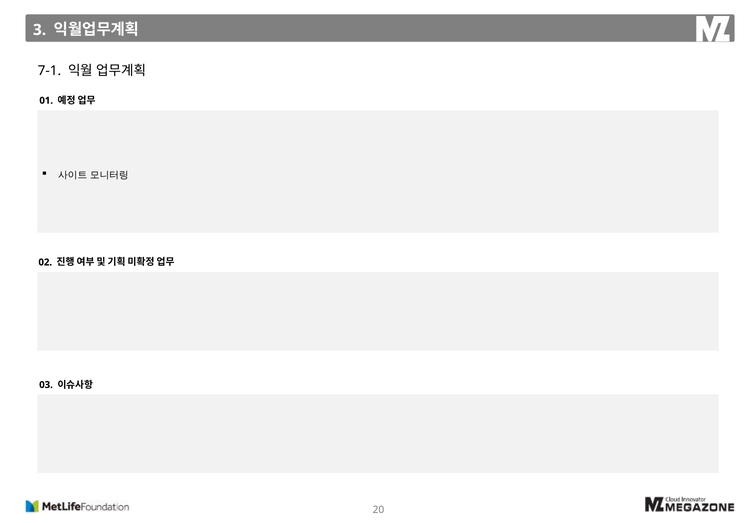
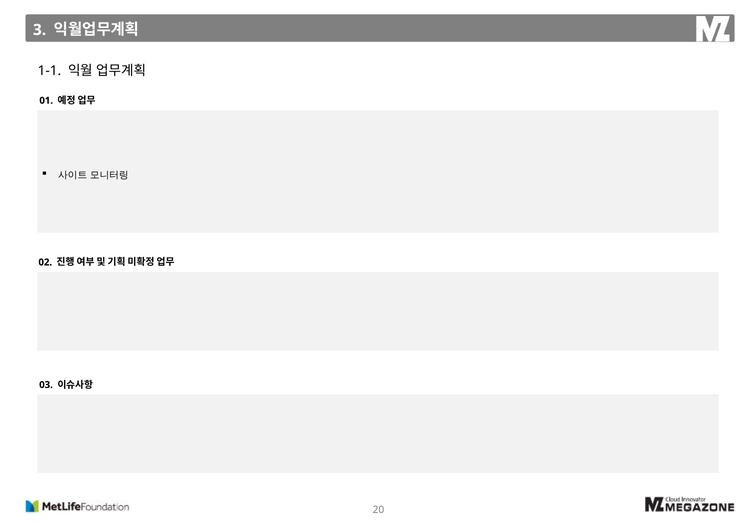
7-1: 7-1 -> 1-1 (49, 71)
